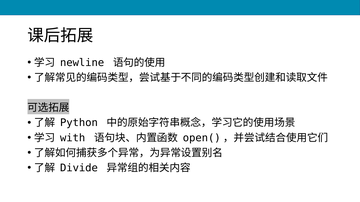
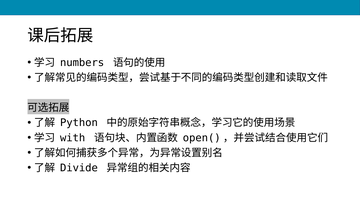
newline: newline -> numbers (82, 63)
